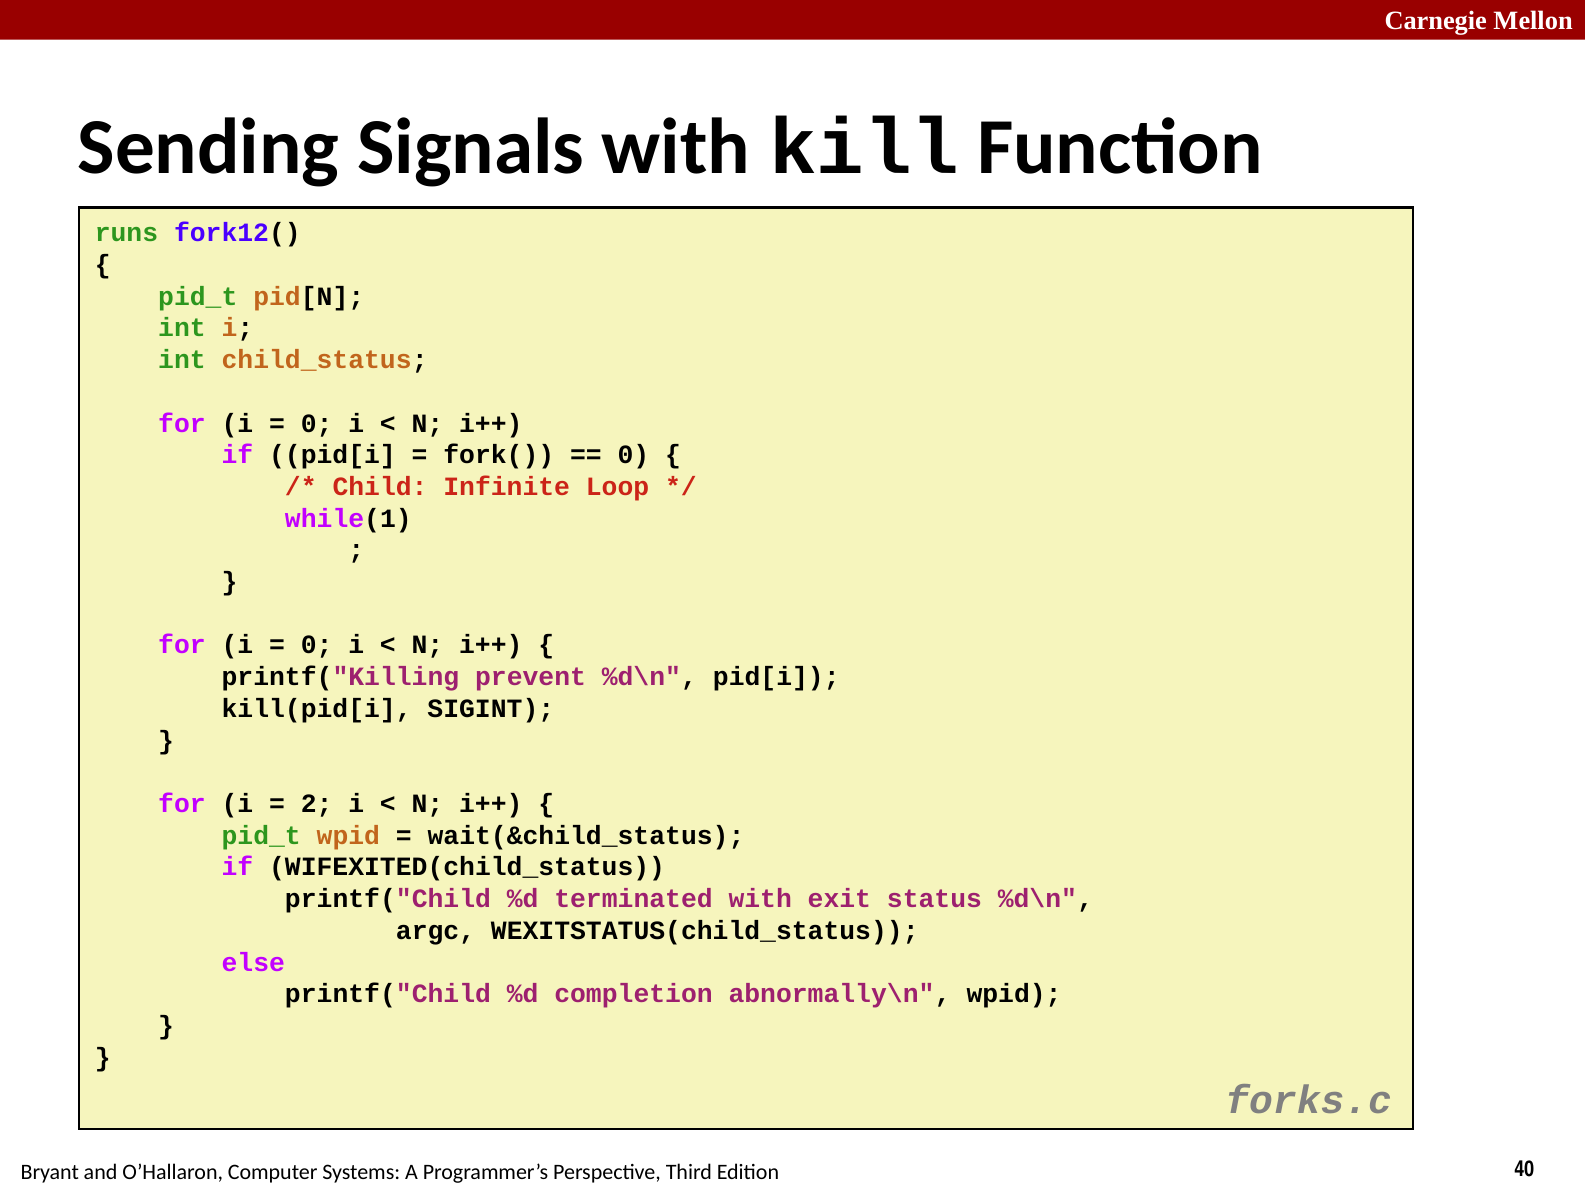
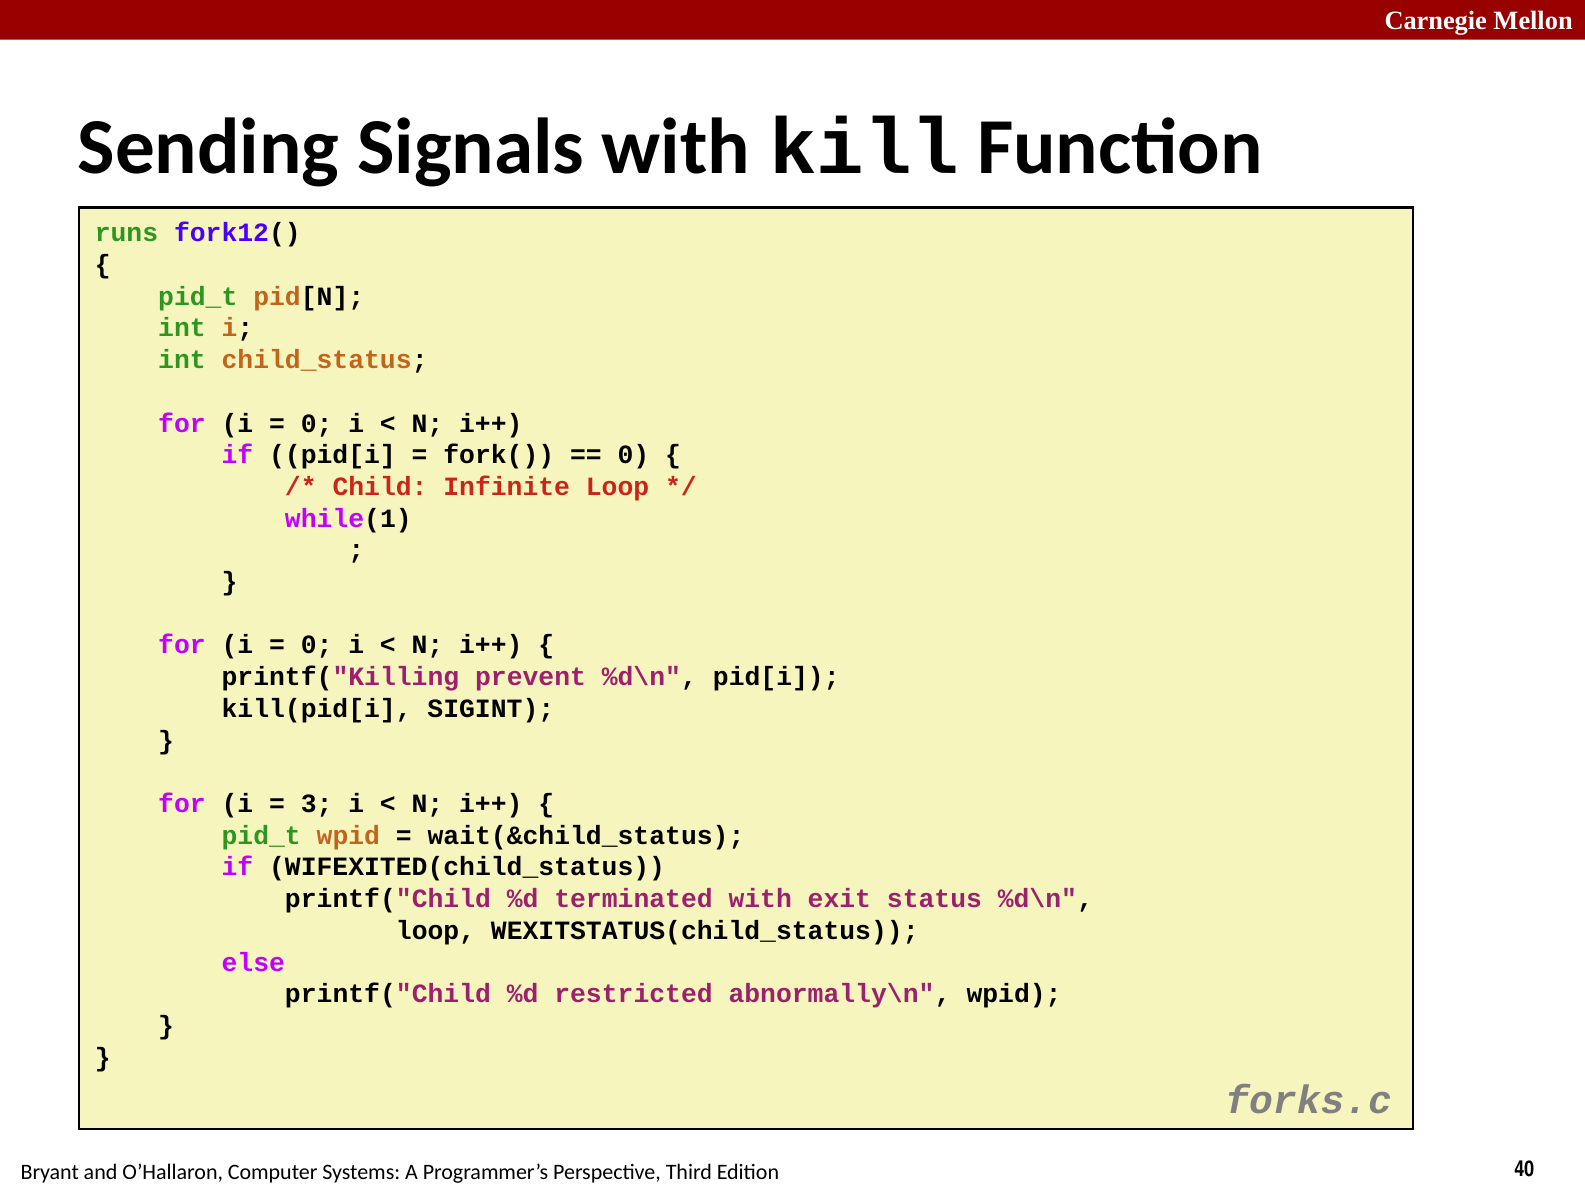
2: 2 -> 3 (317, 804)
argc: argc -> loop (436, 930)
completion: completion -> restricted (634, 994)
